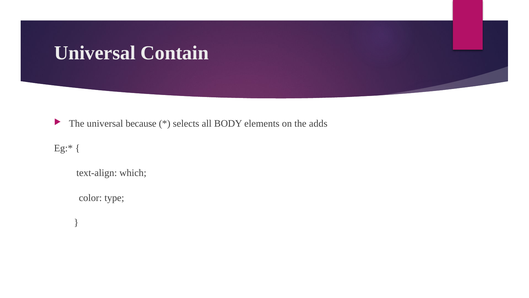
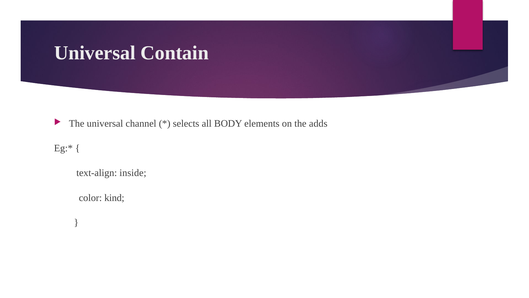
because: because -> channel (141, 123)
which: which -> inside (133, 173)
type: type -> kind (114, 198)
